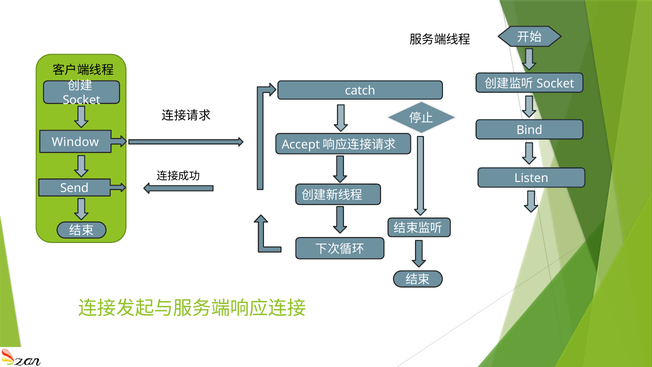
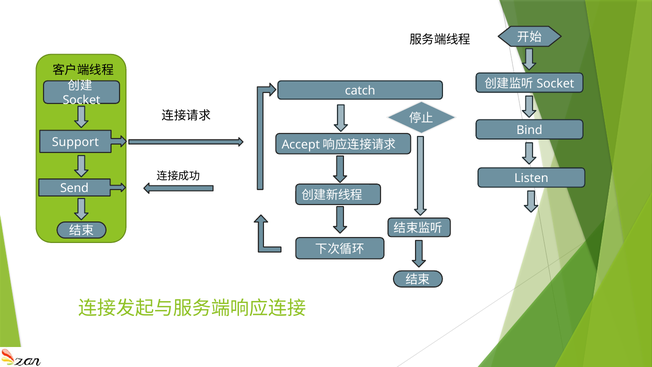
Window: Window -> Support (75, 142)
